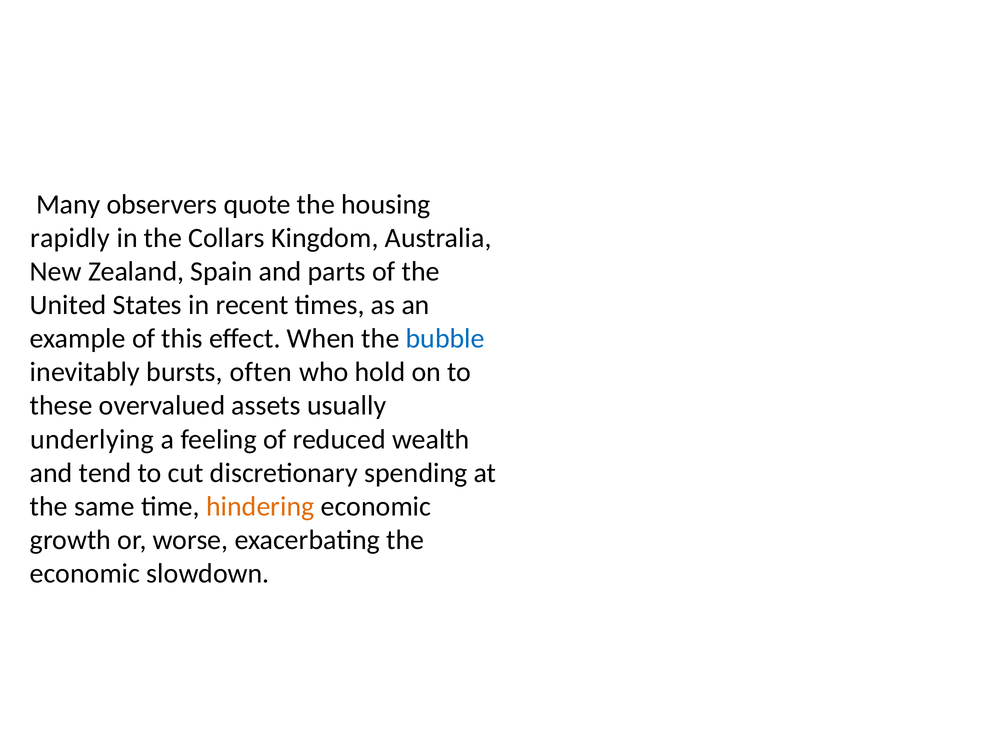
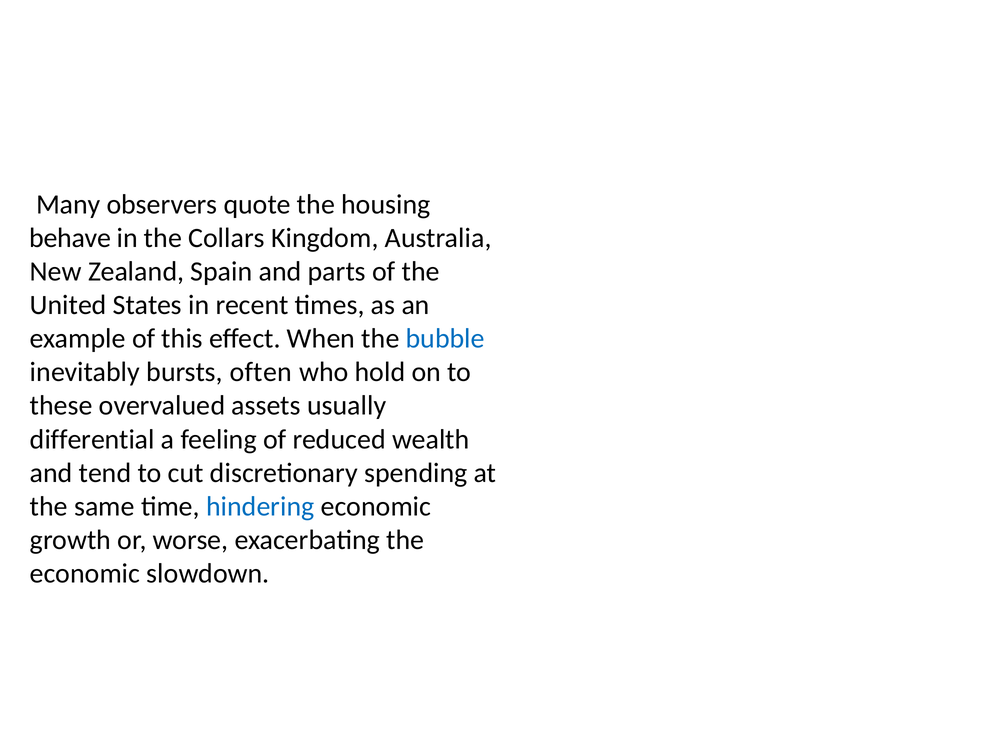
rapidly: rapidly -> behave (70, 238)
underlying: underlying -> differential (92, 439)
hindering colour: orange -> blue (260, 506)
